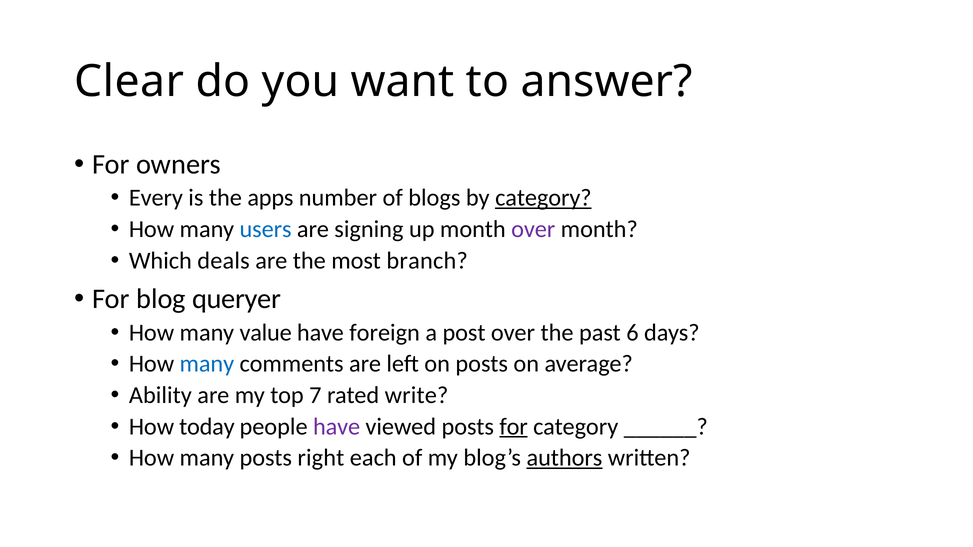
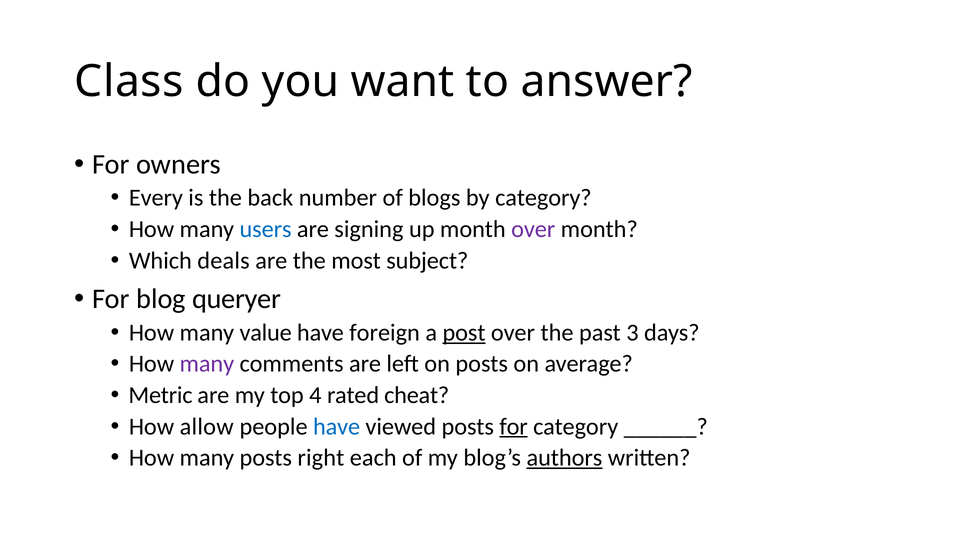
Clear: Clear -> Class (129, 82)
apps: apps -> back (270, 198)
category underline: present -> none (543, 198)
branch: branch -> subject (427, 261)
post underline: none -> present (464, 333)
6: 6 -> 3 (632, 333)
many colour: blue -> purple (207, 364)
Ability: Ability -> Metric (161, 395)
7: 7 -> 4 (315, 395)
write: write -> cheat (417, 395)
today: today -> allow (207, 427)
have colour: purple -> blue (337, 427)
